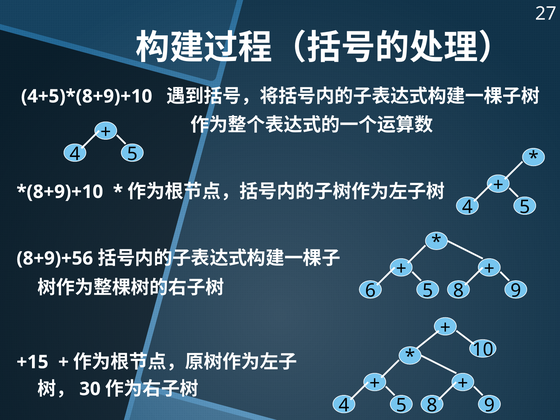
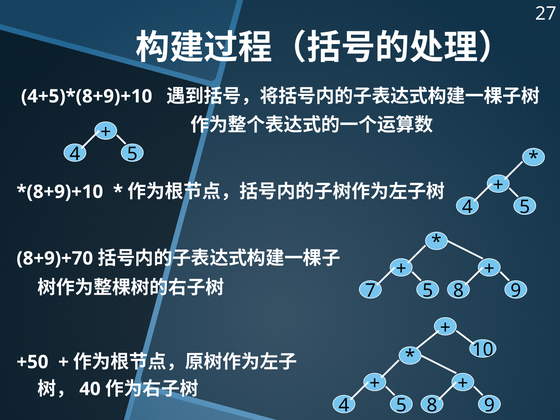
8+9)+56: 8+9)+56 -> 8+9)+70 (55, 258)
6: 6 -> 7 (370, 291)
+15: +15 -> +50 (32, 362)
30: 30 -> 40 (90, 389)
